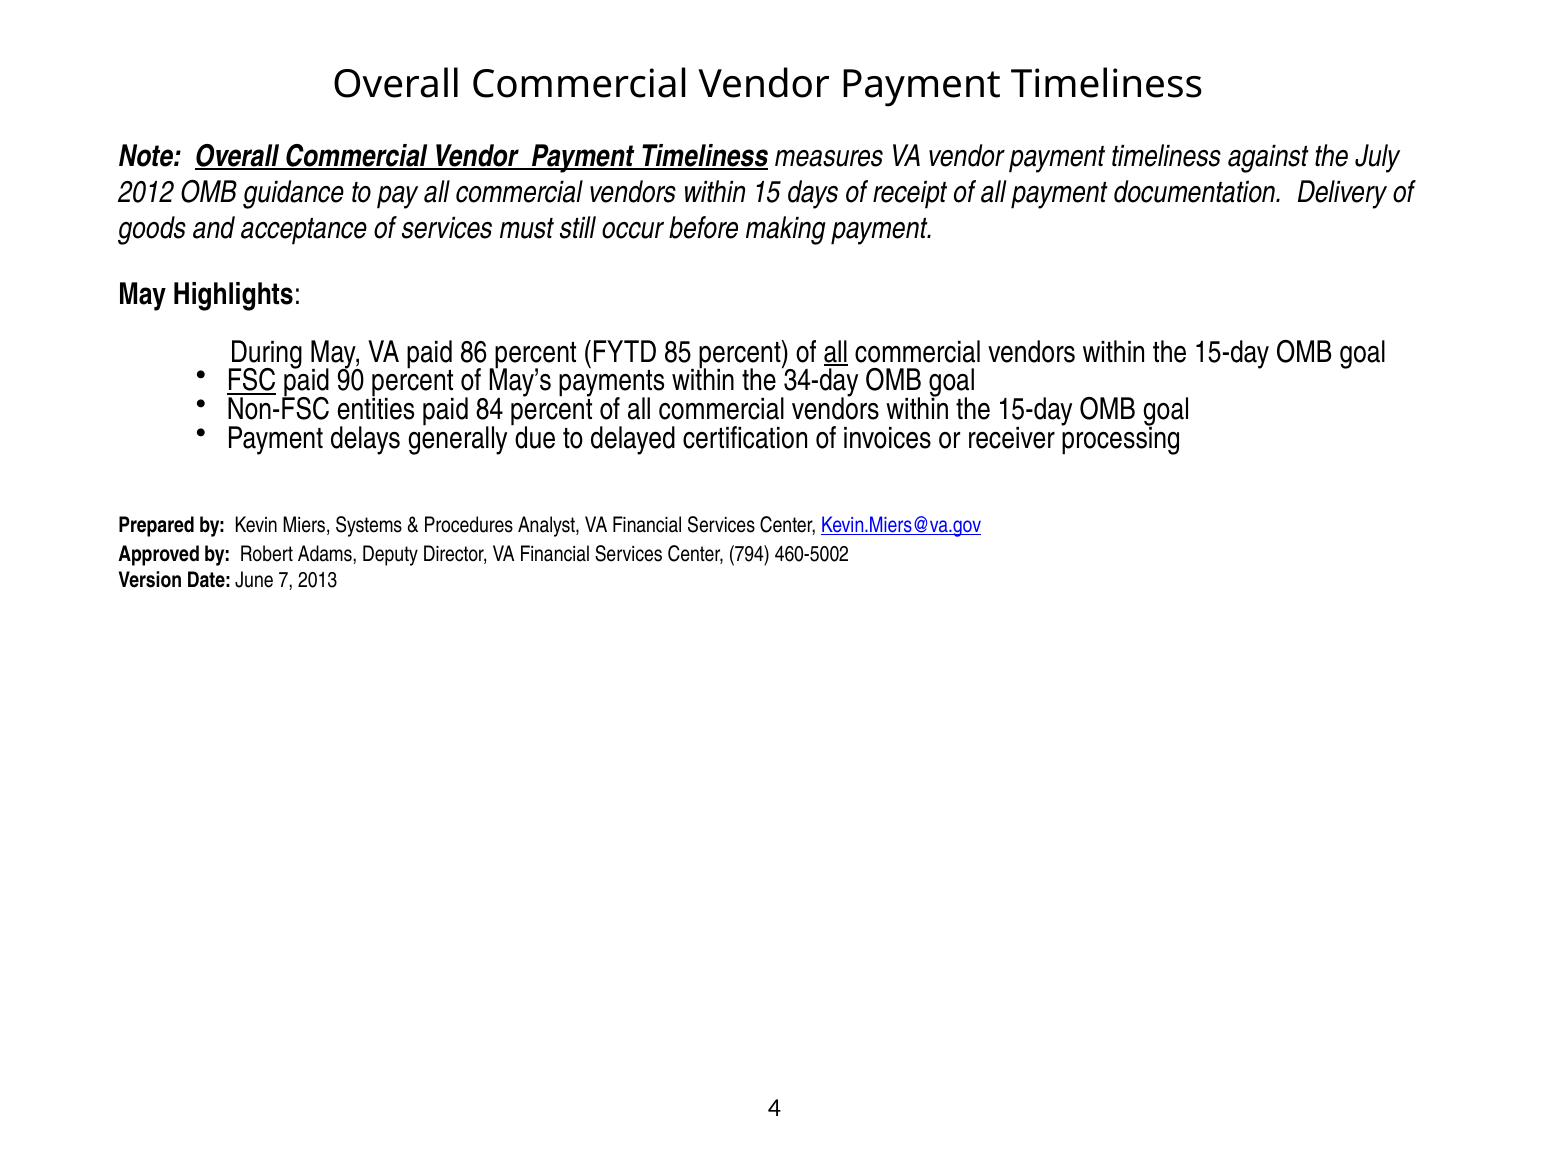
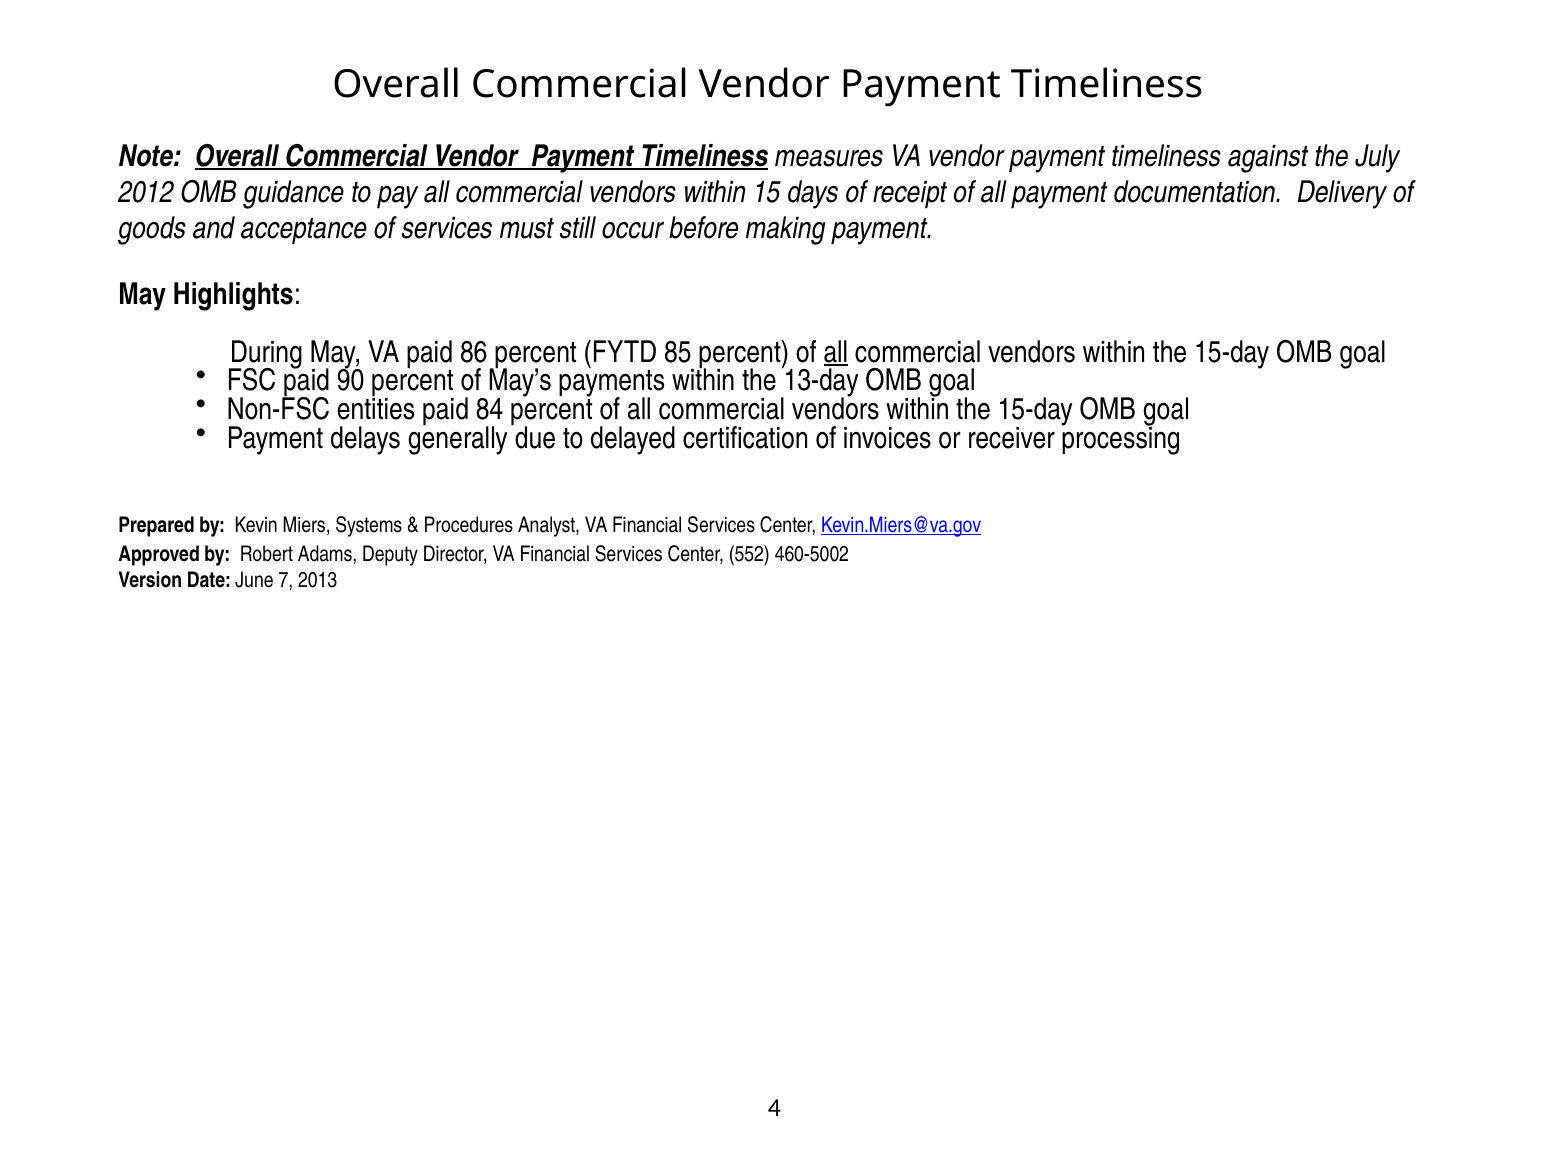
FSC underline: present -> none (252, 381)
34-day: 34-day -> 13-day (821, 381)
794: 794 -> 552 (749, 555)
